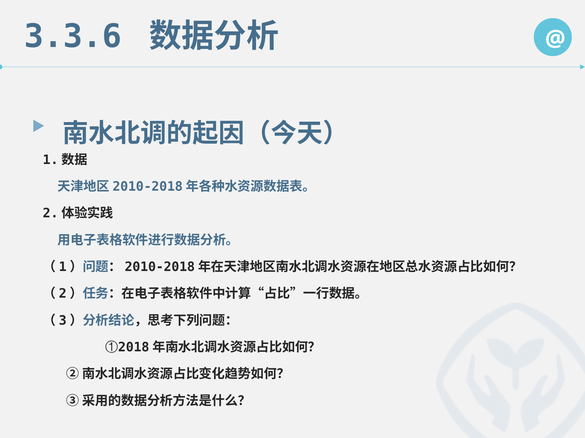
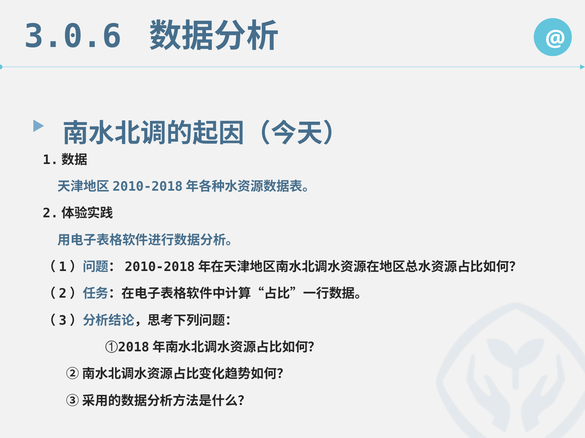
3.3.6: 3.3.6 -> 3.0.6 (73, 36)
